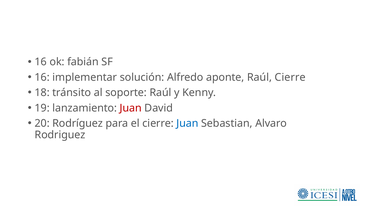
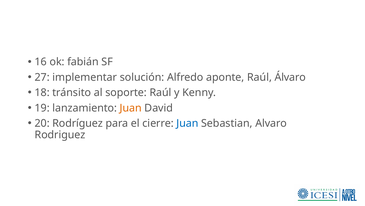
16: 16 -> 27 (42, 77)
Raúl Cierre: Cierre -> Álvaro (290, 77)
Juan colour: red -> orange (131, 108)
